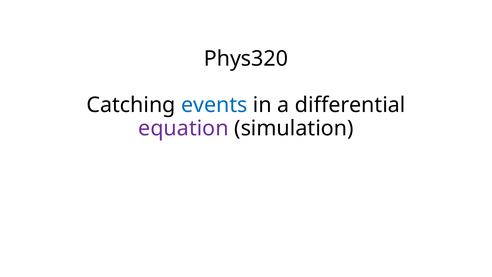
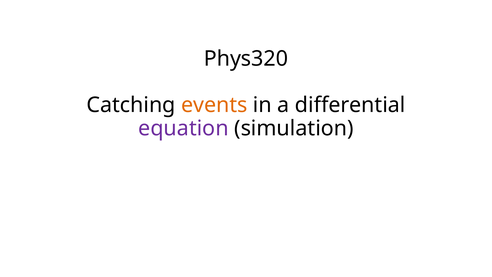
events colour: blue -> orange (214, 105)
